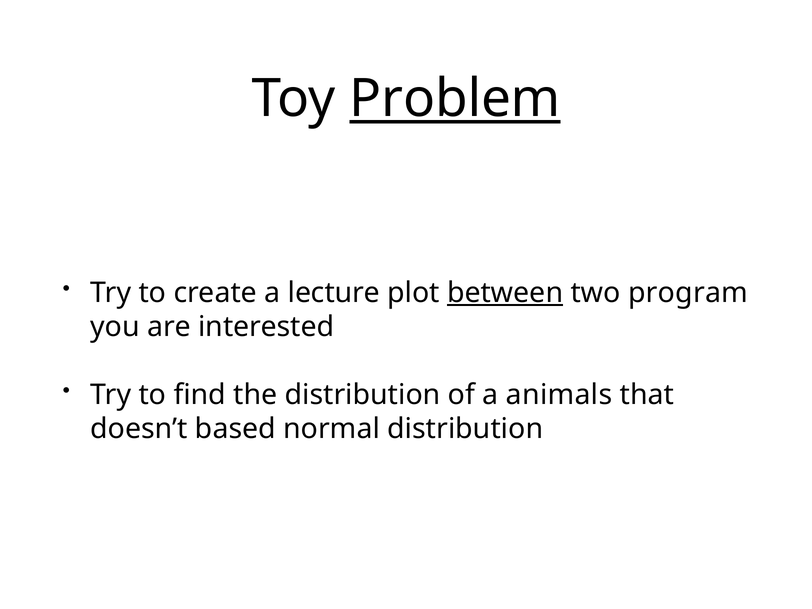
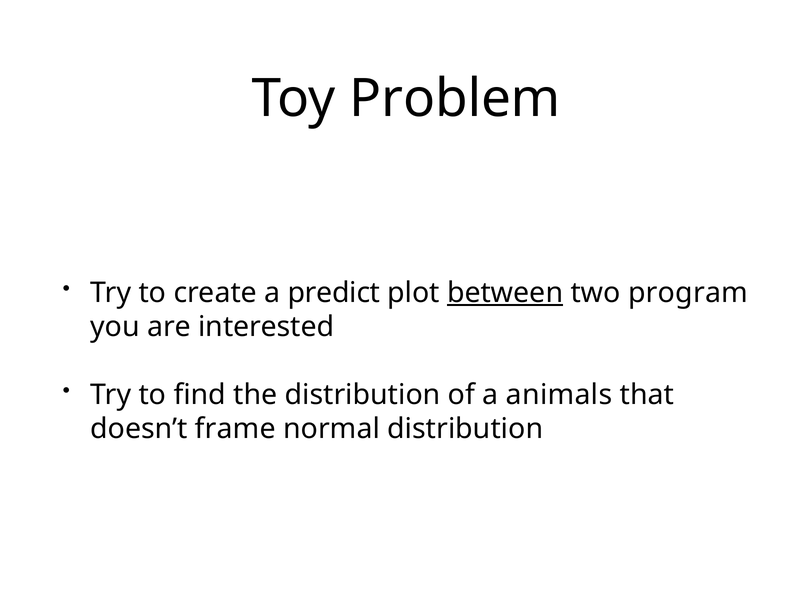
Problem underline: present -> none (455, 99)
lecture: lecture -> predict (334, 293)
based: based -> frame (235, 429)
